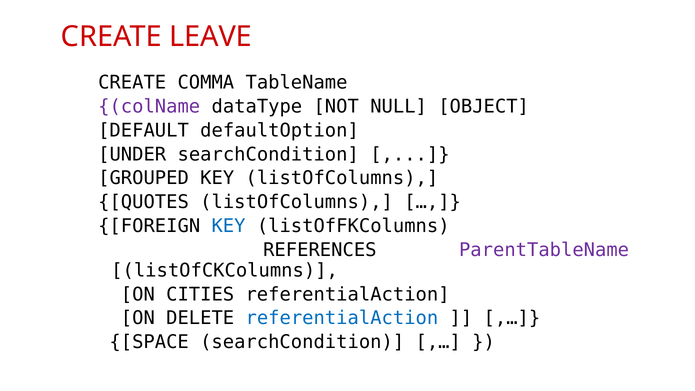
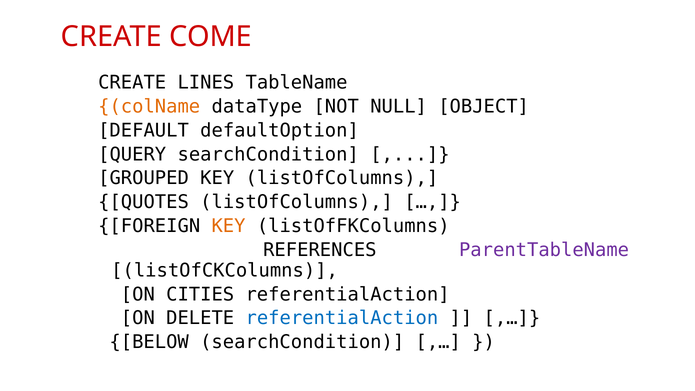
LEAVE: LEAVE -> COME (211, 37)
COMMA: COMMA -> LINES (206, 83)
colName colour: purple -> orange (149, 106)
UNDER: UNDER -> QUERY (132, 154)
KEY colour: blue -> orange (229, 226)
SPACE: SPACE -> BELOW (149, 342)
